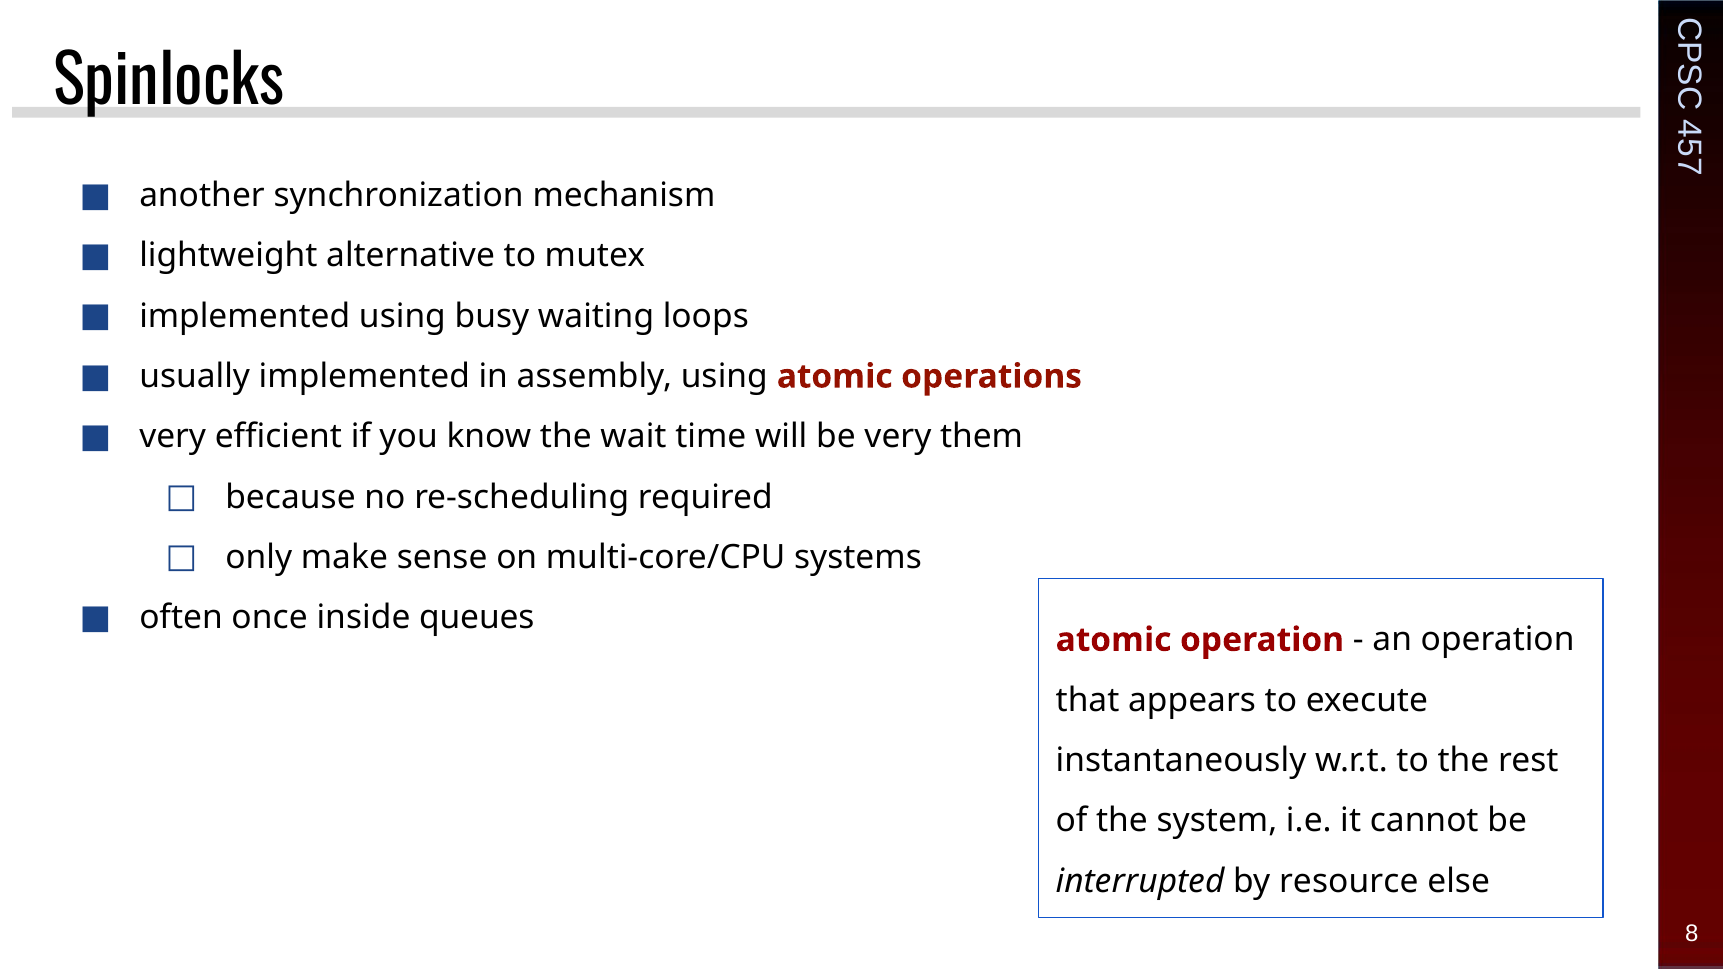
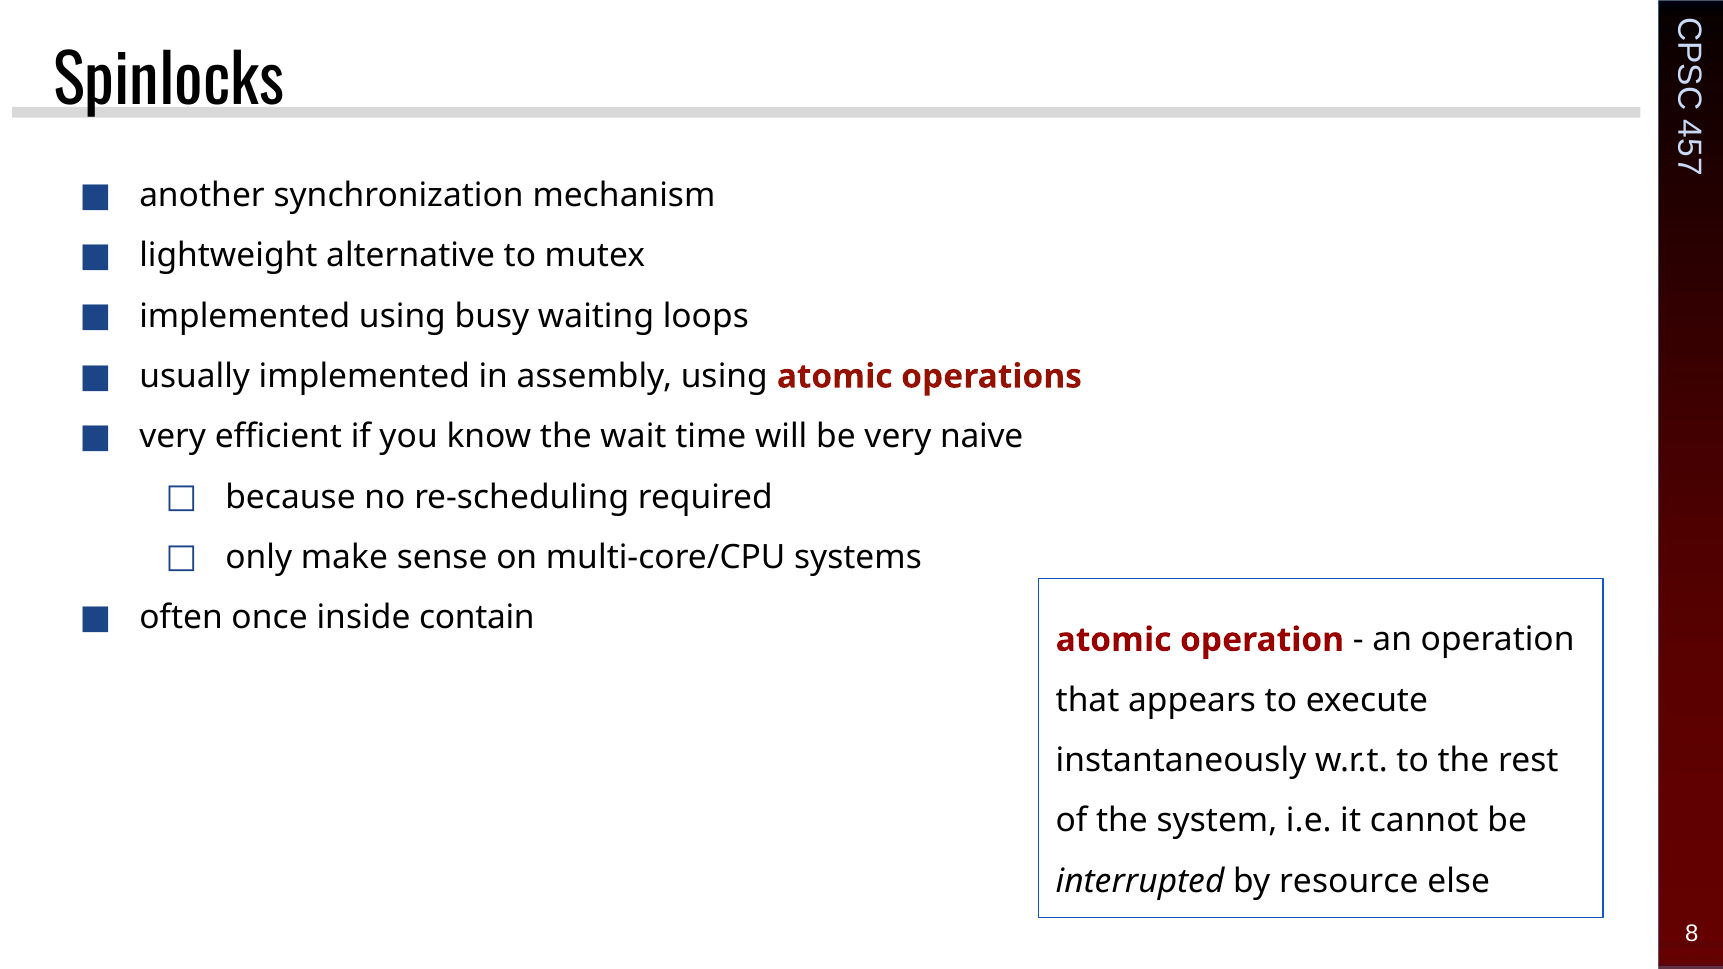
them: them -> naive (982, 437)
queues: queues -> contain (477, 618)
